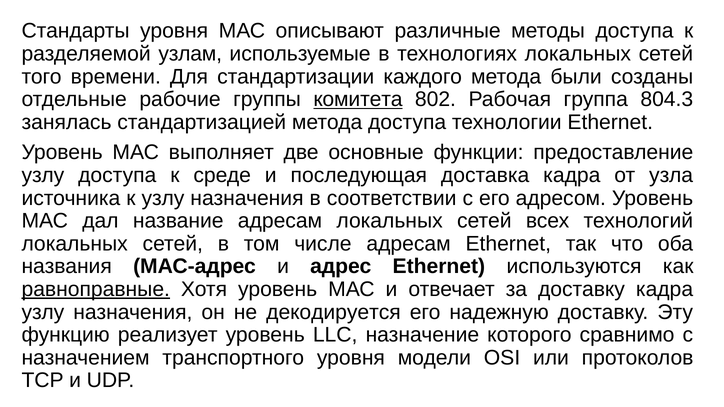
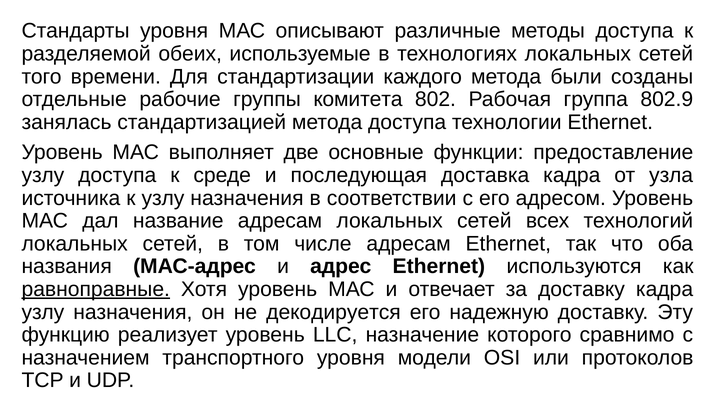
узлам: узлам -> обеих (190, 54)
комитета underline: present -> none (358, 99)
804.3: 804.3 -> 802.9 (667, 99)
